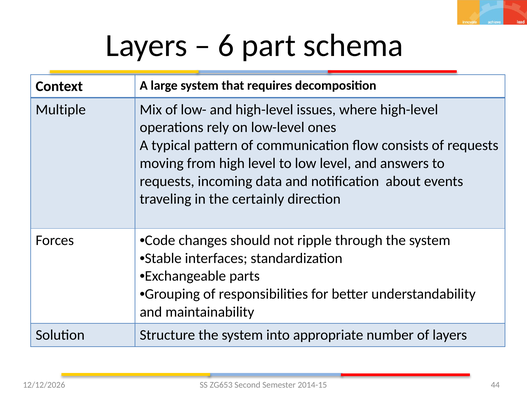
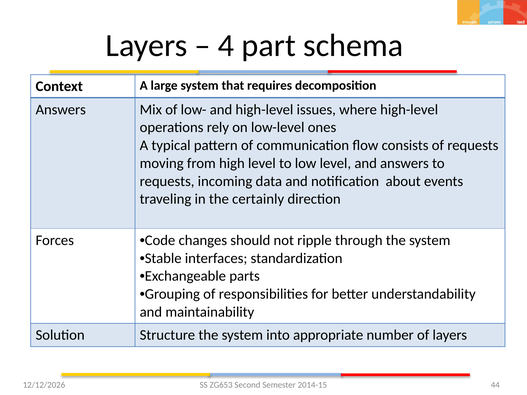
6: 6 -> 4 (226, 45)
Multiple: Multiple -> Answers (61, 110)
